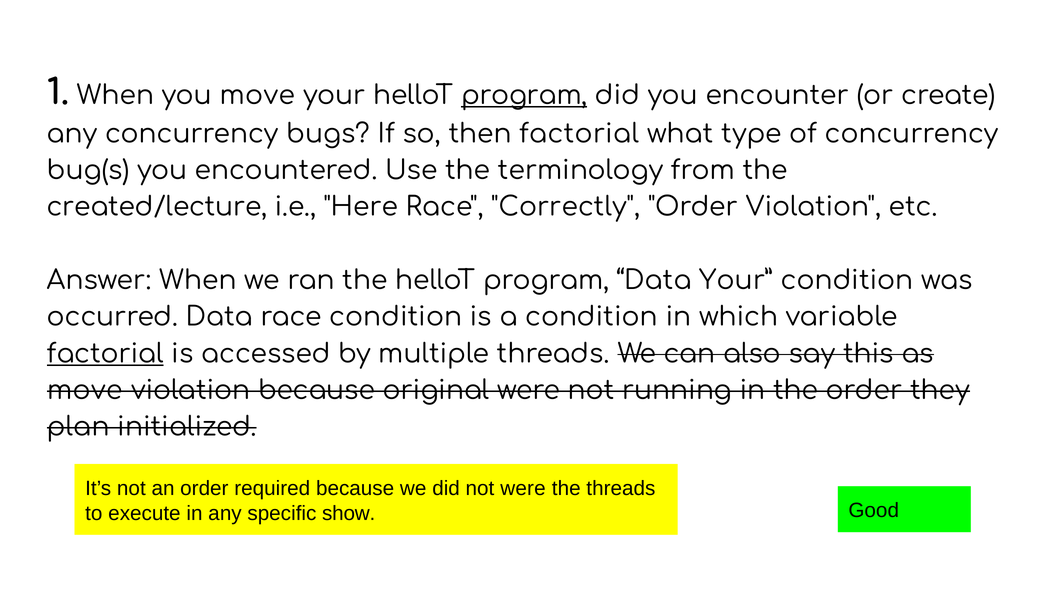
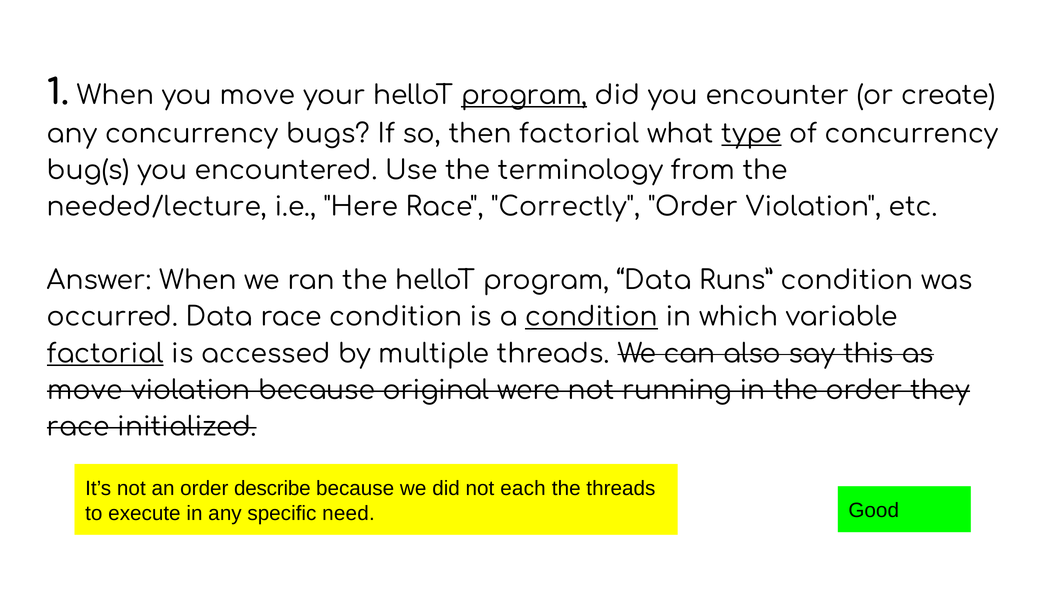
type underline: none -> present (752, 134)
created/lecture: created/lecture -> needed/lecture (157, 207)
Data Your: Your -> Runs (736, 280)
condition underline: none -> present (591, 317)
plan: plan -> race (78, 427)
required: required -> describe (272, 488)
not were: were -> each (523, 488)
show: show -> need (348, 513)
